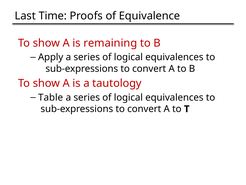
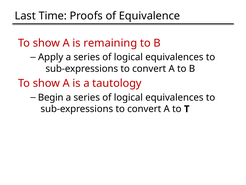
Table: Table -> Begin (51, 97)
